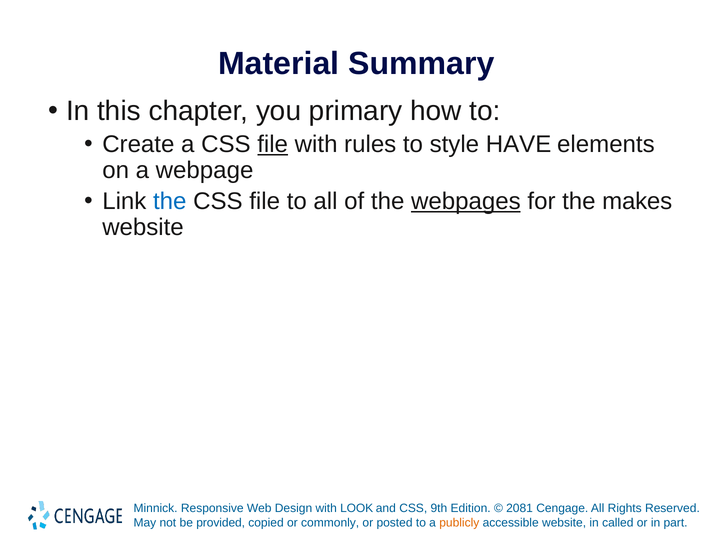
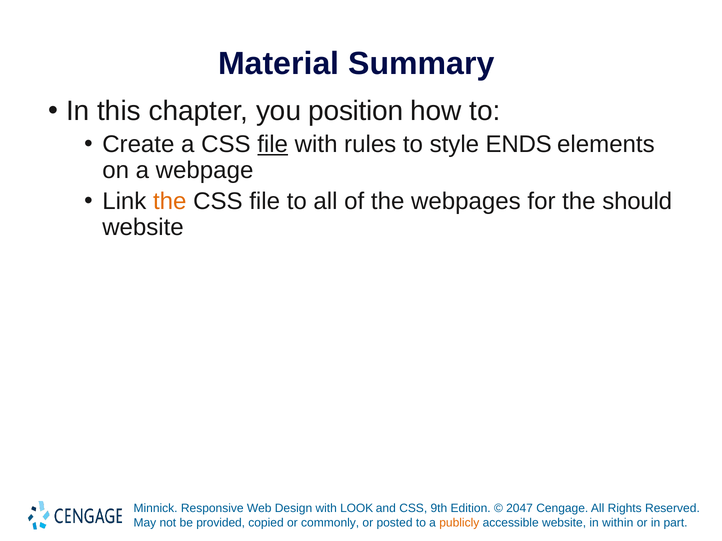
primary: primary -> position (356, 111)
HAVE: HAVE -> ENDS (519, 144)
the colour: blue -> orange (170, 201)
webpages underline: present -> none (466, 201)
makes: makes -> should (637, 201)
2081: 2081 -> 2047 (520, 509)
called: called -> within (618, 523)
